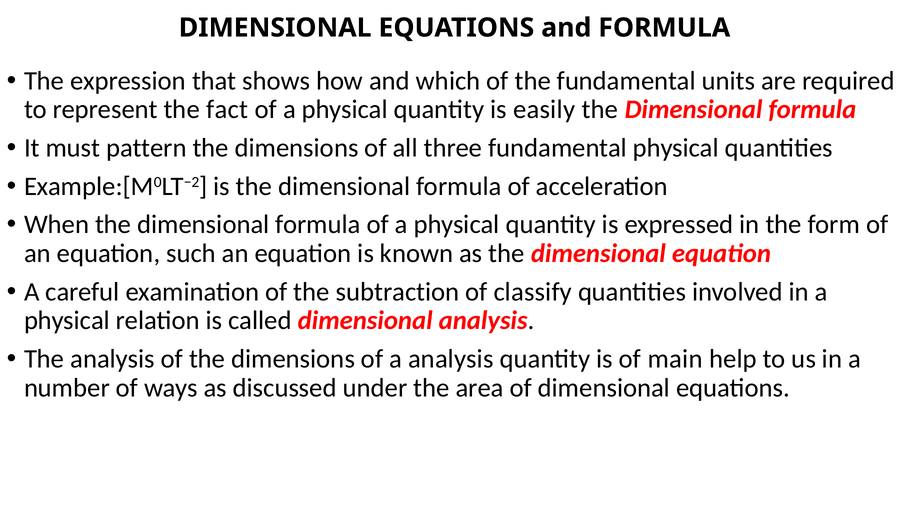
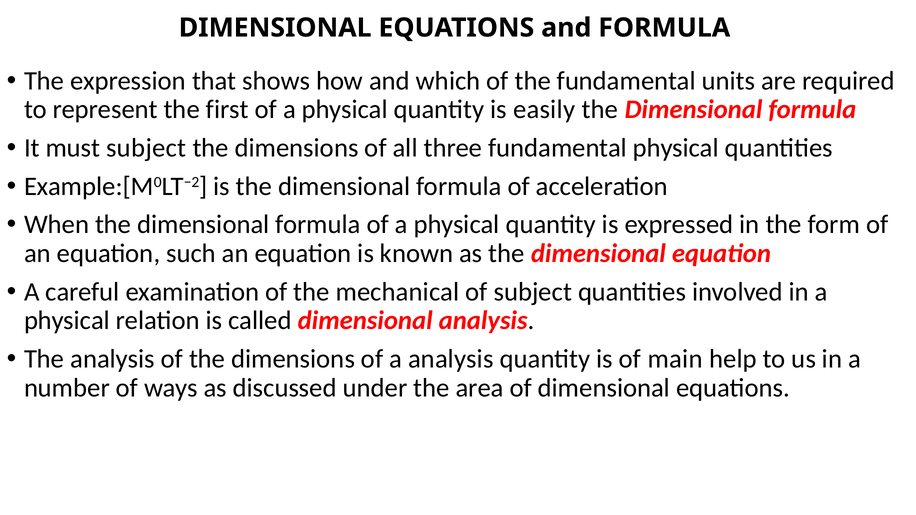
fact: fact -> first (227, 110)
must pattern: pattern -> subject (146, 148)
subtraction: subtraction -> mechanical (398, 292)
of classify: classify -> subject (533, 292)
